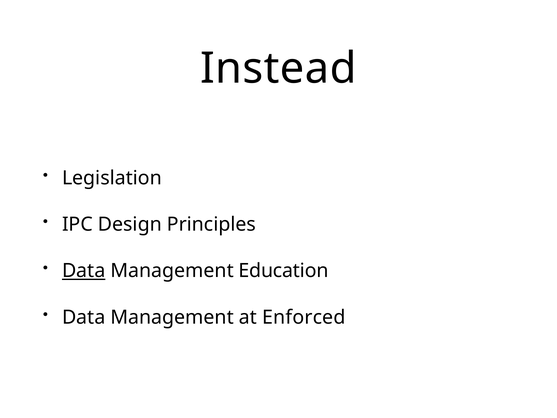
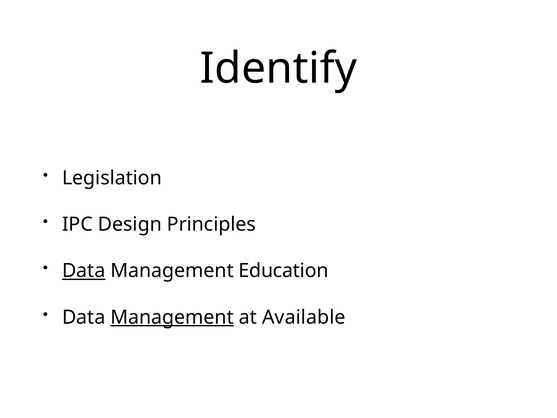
Instead: Instead -> Identify (278, 68)
Management underline: none -> present (172, 317)
Enforced: Enforced -> Available (304, 317)
